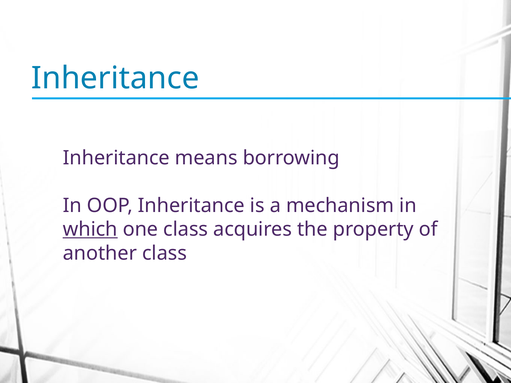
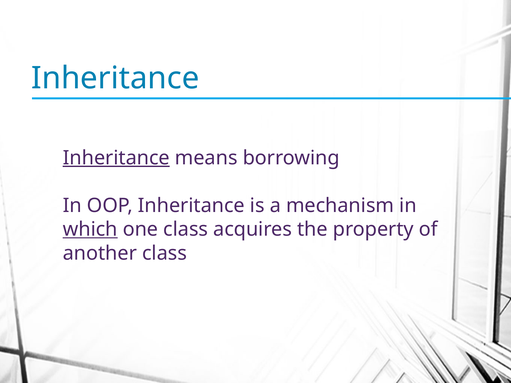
Inheritance underline: none -> present (116, 158)
